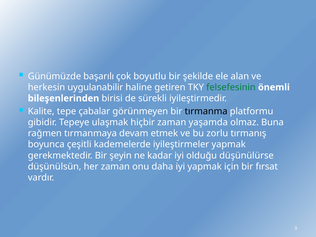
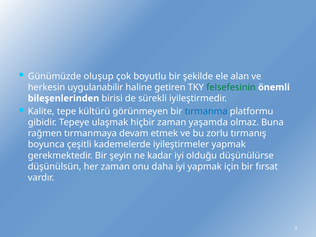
başarılı: başarılı -> oluşup (99, 76)
çabalar: çabalar -> kültürü (94, 111)
tırmanma colour: black -> blue (206, 111)
